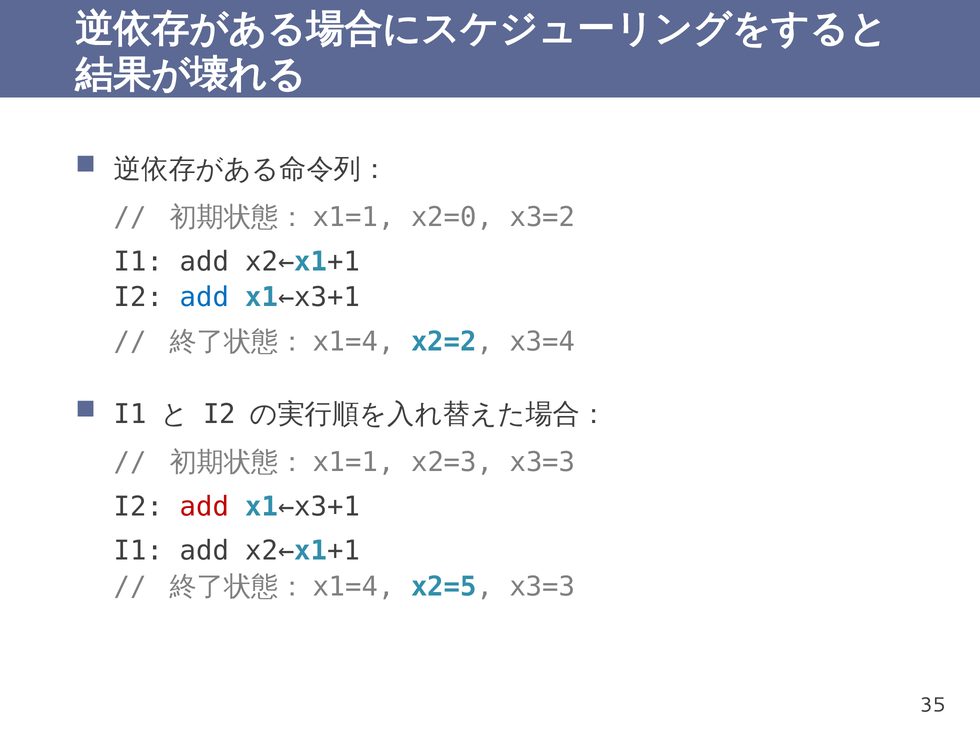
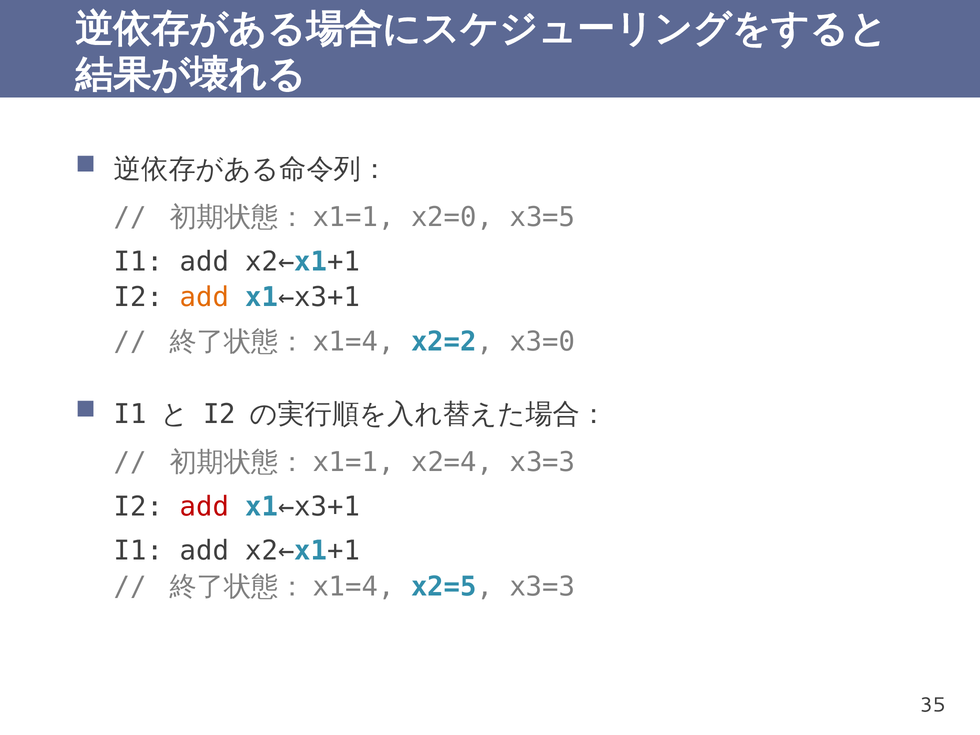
x3=2: x3=2 -> x3=5 (542, 217)
add colour: blue -> orange (204, 297)
x3=4: x3=4 -> x3=0 (542, 342)
x2=3: x2=3 -> x2=4 (452, 462)
